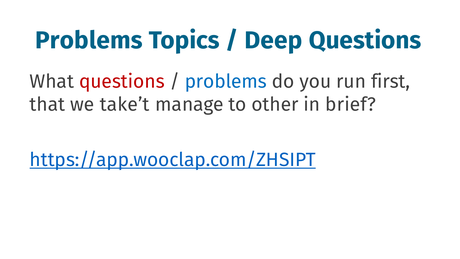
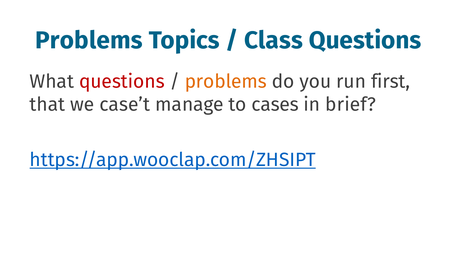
Deep: Deep -> Class (273, 40)
problems colour: blue -> orange (226, 81)
take’t: take’t -> case’t (125, 104)
other: other -> cases (275, 104)
